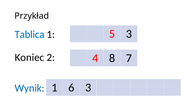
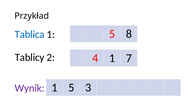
5 3: 3 -> 8 (129, 34)
Koniec: Koniec -> Tablicy (30, 57)
4 8: 8 -> 1 (112, 58)
1 6: 6 -> 5 (71, 87)
Wynik colour: blue -> purple (30, 88)
